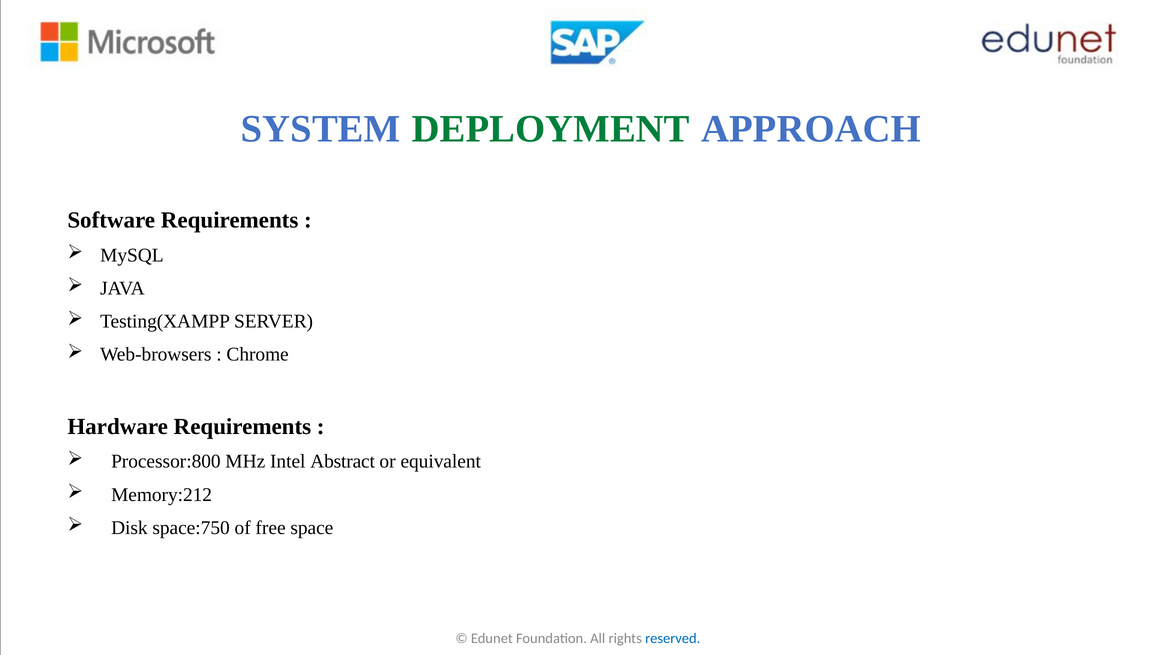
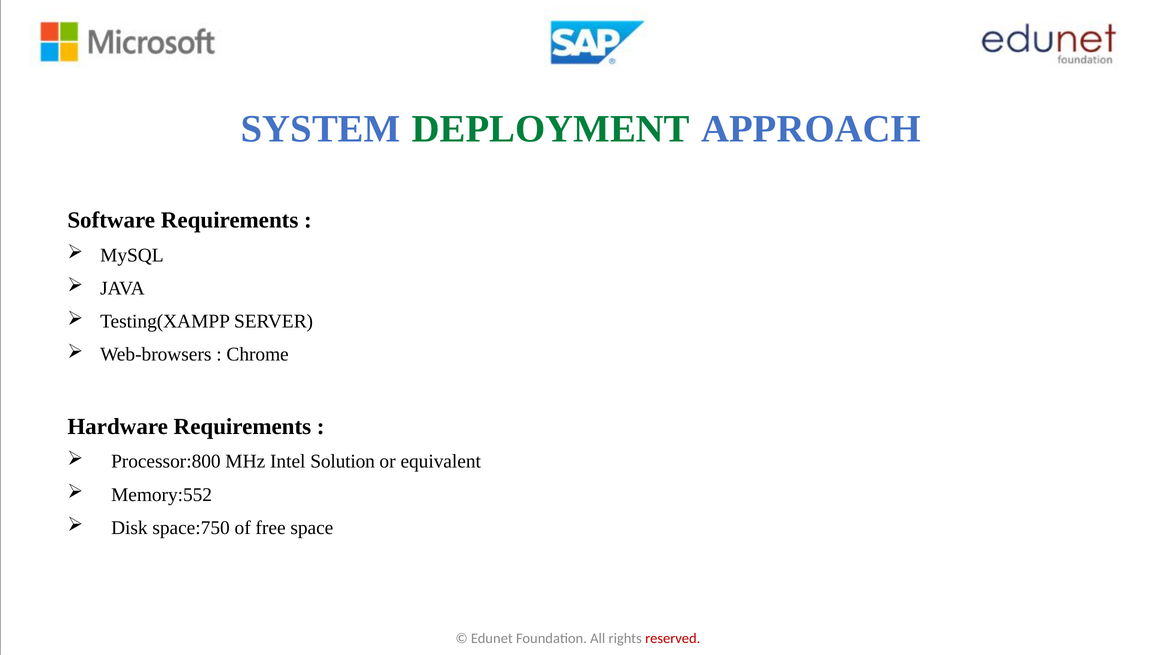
Abstract: Abstract -> Solution (343, 462)
Memory:212: Memory:212 -> Memory:552 (162, 495)
reserved colour: blue -> red (673, 639)
